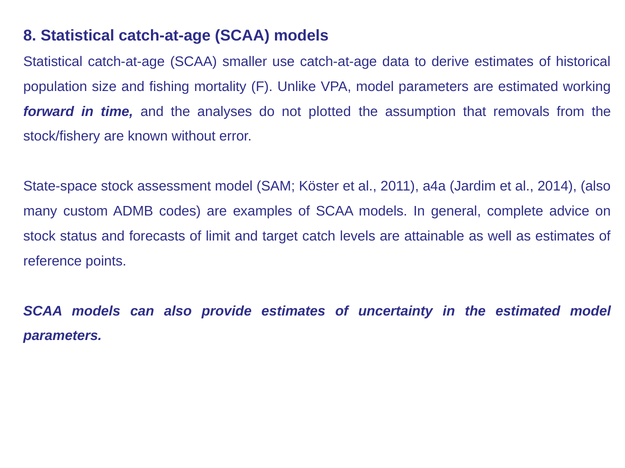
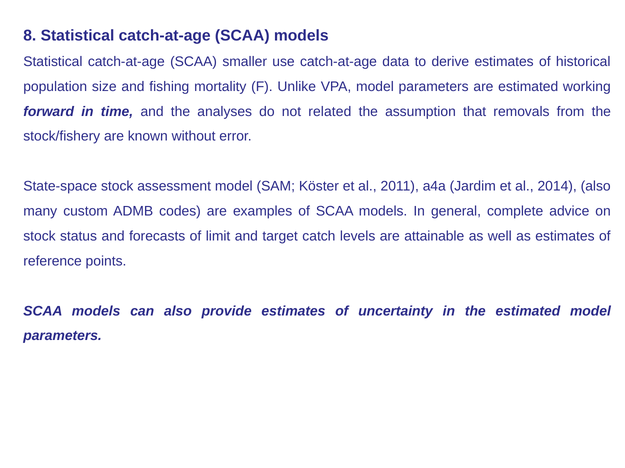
plotted: plotted -> related (330, 112)
